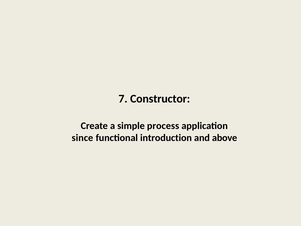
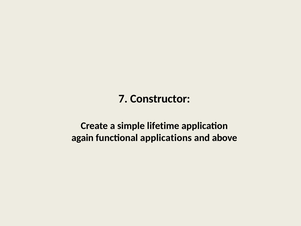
process: process -> lifetime (163, 126)
since: since -> again (83, 138)
introduction: introduction -> applications (166, 138)
